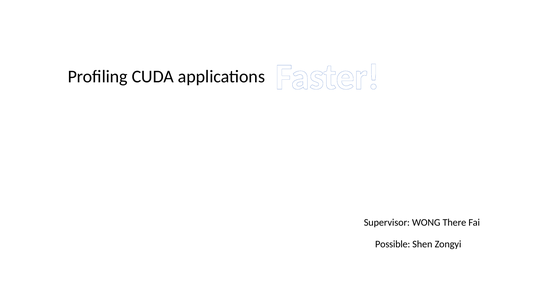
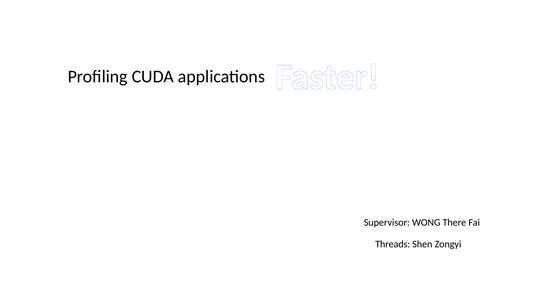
Possible: Possible -> Threads (393, 244)
